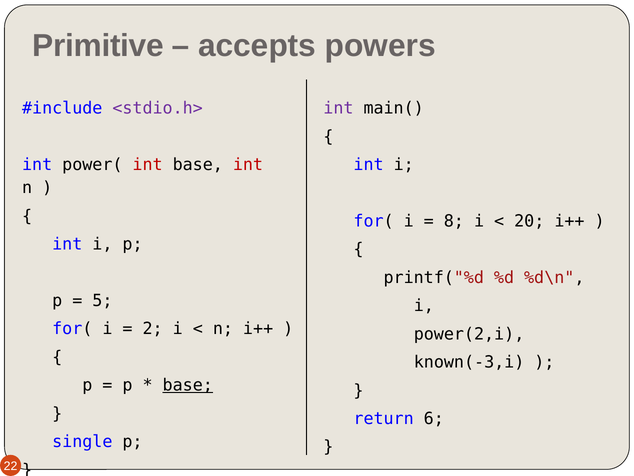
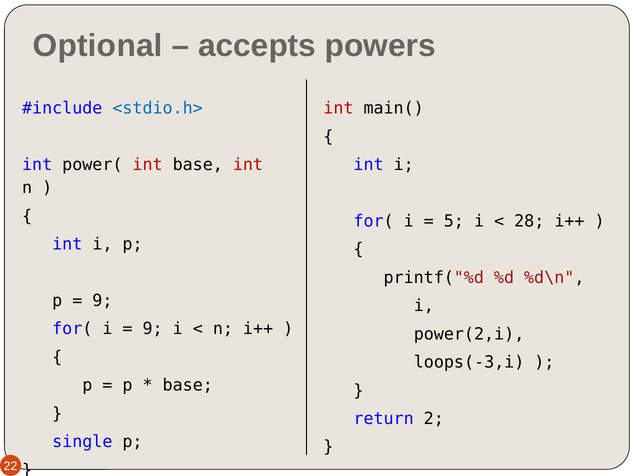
Primitive: Primitive -> Optional (98, 46)
<stdio.h> colour: purple -> blue (158, 108)
int colour: purple -> red (338, 108)
8: 8 -> 5 (454, 221)
20: 20 -> 28 (529, 221)
5: 5 -> 9 (102, 300)
2: 2 -> 9 (153, 329)
known(-3,i: known(-3,i -> loops(-3,i (469, 362)
base underline: present -> none (188, 385)
6: 6 -> 2 (434, 418)
